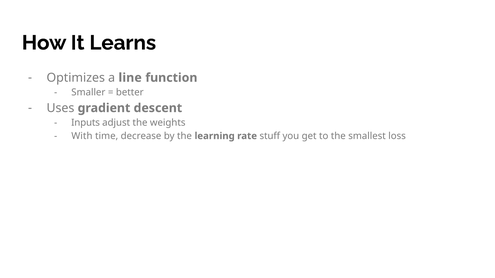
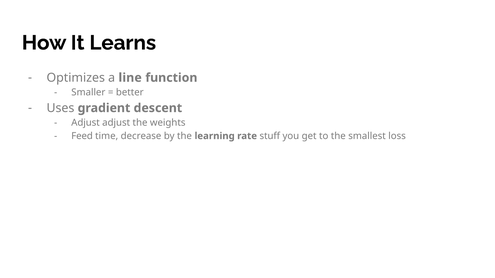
Inputs: Inputs -> Adjust (86, 123)
With: With -> Feed (82, 136)
